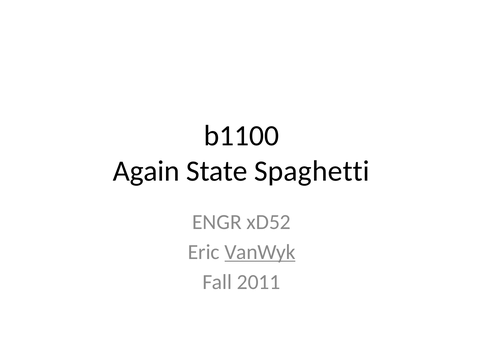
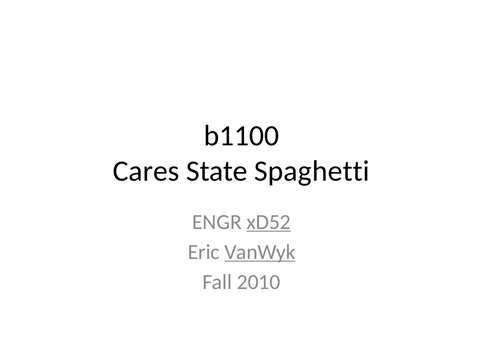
Again: Again -> Cares (146, 171)
xD52 underline: none -> present (269, 222)
2011: 2011 -> 2010 (259, 282)
